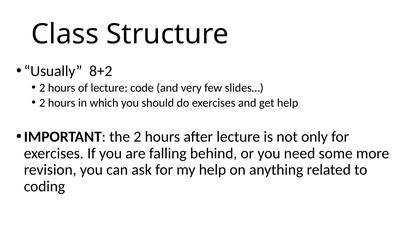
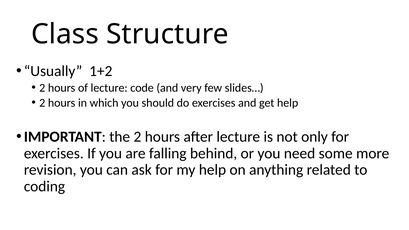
8+2: 8+2 -> 1+2 (101, 71)
